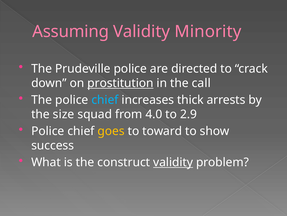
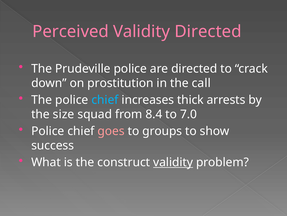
Assuming: Assuming -> Perceived (71, 32)
Validity Minority: Minority -> Directed (208, 32)
prostitution underline: present -> none (120, 83)
4.0: 4.0 -> 8.4 (154, 114)
2.9: 2.9 -> 7.0 (188, 114)
goes colour: yellow -> pink (111, 131)
toward: toward -> groups (162, 131)
